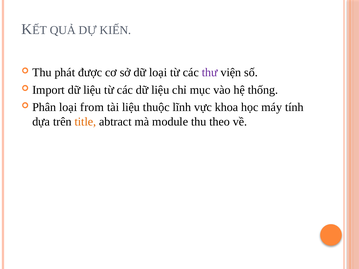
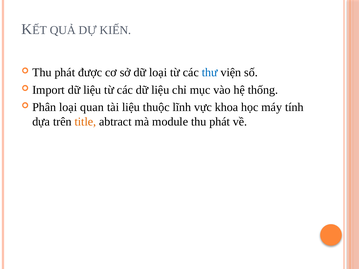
thư colour: purple -> blue (210, 73)
from: from -> quan (92, 107)
module thu theo: theo -> phát (220, 122)
